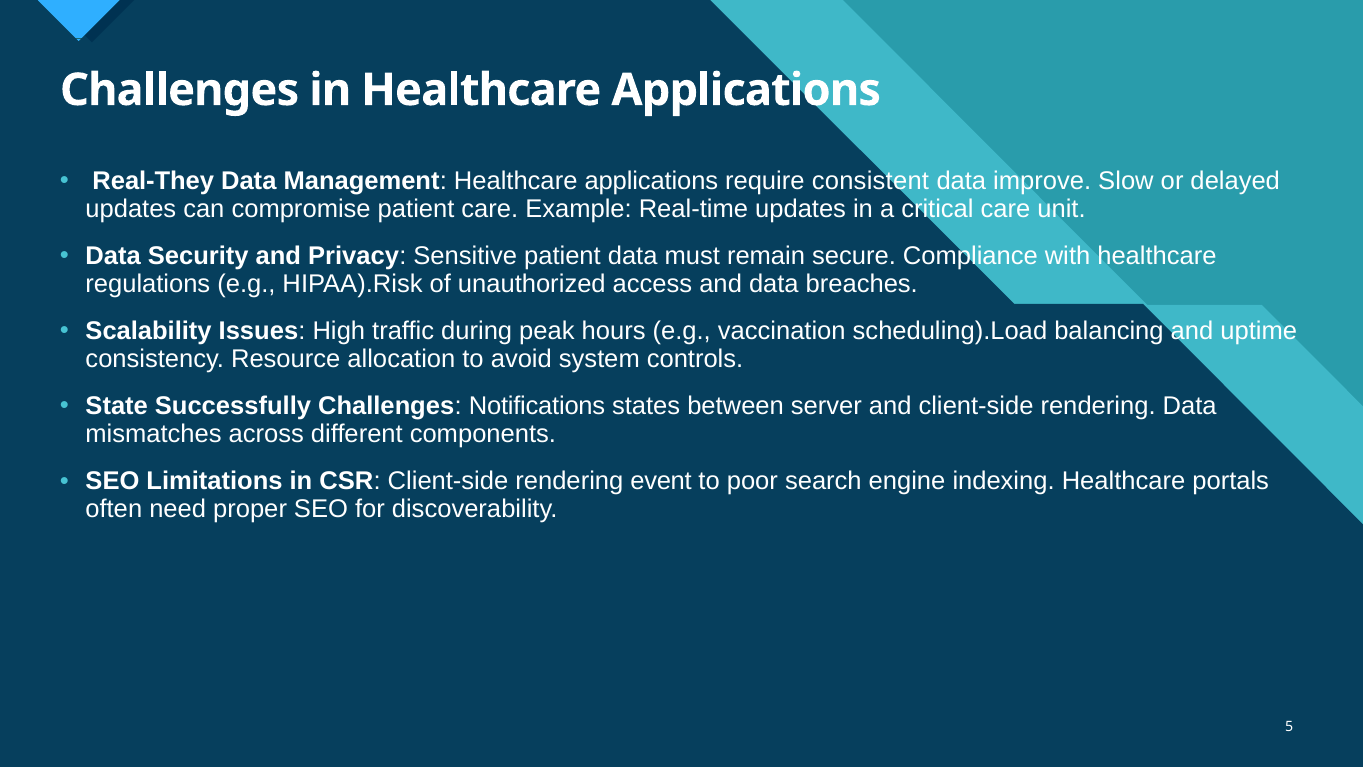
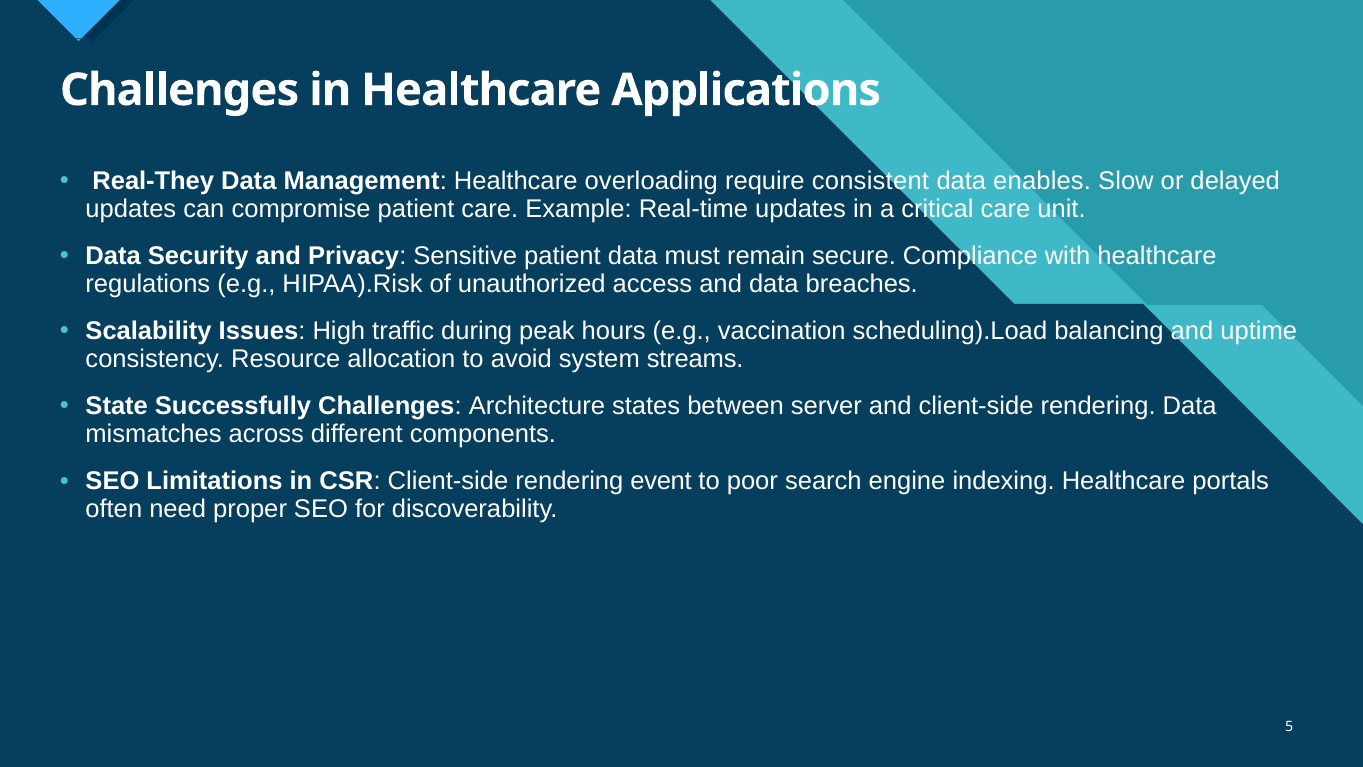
Management Healthcare applications: applications -> overloading (651, 181)
improve: improve -> enables (1042, 181)
controls: controls -> streams (695, 359)
Notifications: Notifications -> Architecture (537, 406)
